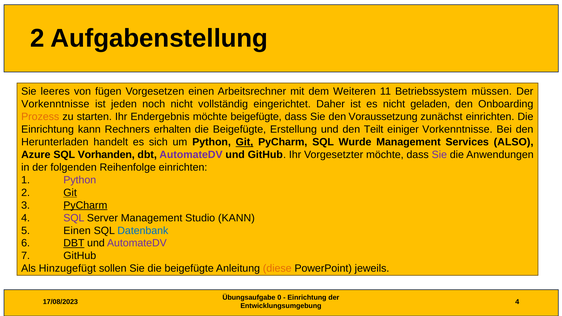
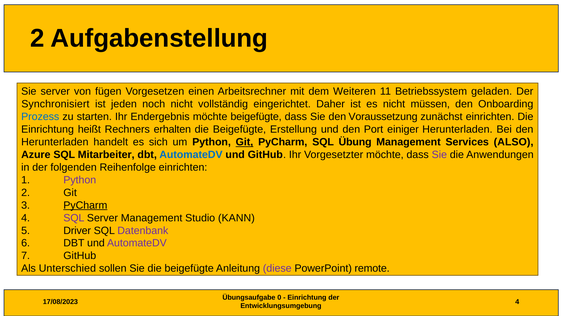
Sie leeres: leeres -> server (55, 92)
müssen: müssen -> geladen (492, 92)
Vorkenntnisse: Vorkenntnisse -> Synchronisiert (55, 104)
geladen: geladen -> müssen (430, 104)
Prozess colour: orange -> blue (40, 117)
Einrichtung kann: kann -> heißt (89, 129)
Teilt: Teilt -> Port (374, 129)
einiger Vorkenntnisse: Vorkenntnisse -> Herunterladen (457, 129)
Wurde: Wurde -> Übung (355, 142)
Vorhanden: Vorhanden -> Mitarbeiter (106, 155)
AutomateDV colour: purple -> blue (191, 155)
Git underline: present -> none (70, 193)
5 Einen: Einen -> Driver (77, 231)
Datenbank colour: blue -> purple (143, 231)
DBT underline: present -> none (74, 243)
Hinzugefügt: Hinzugefügt -> Unterschied (67, 269)
diese colour: orange -> purple (277, 269)
jeweils: jeweils -> remote (372, 269)
